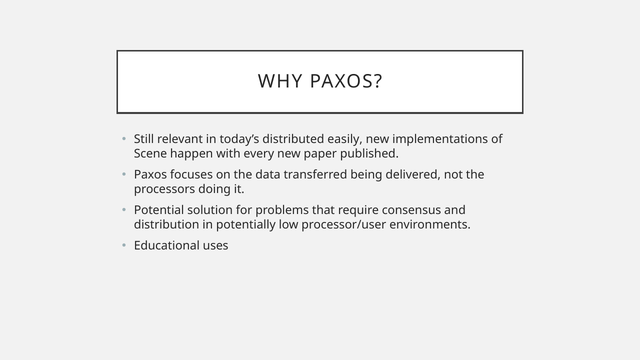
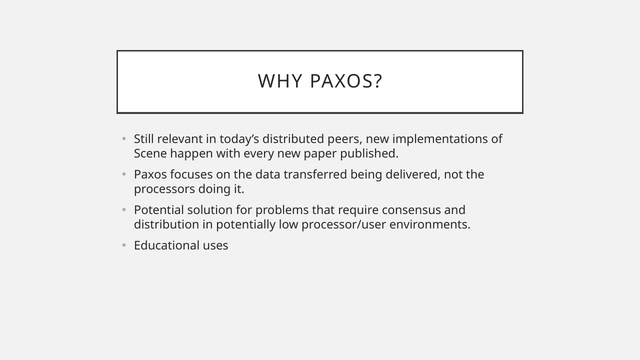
easily: easily -> peers (345, 139)
